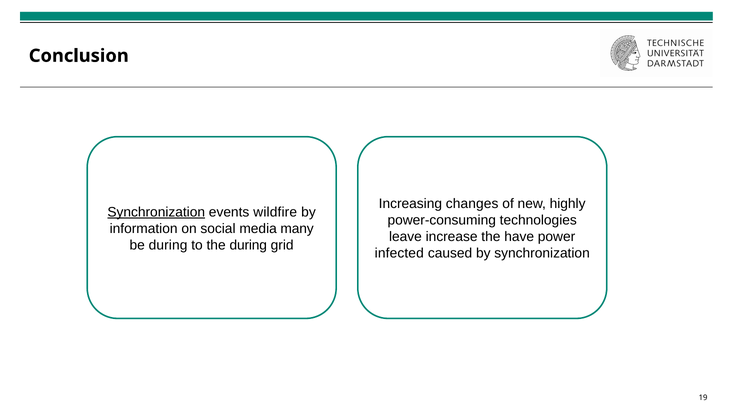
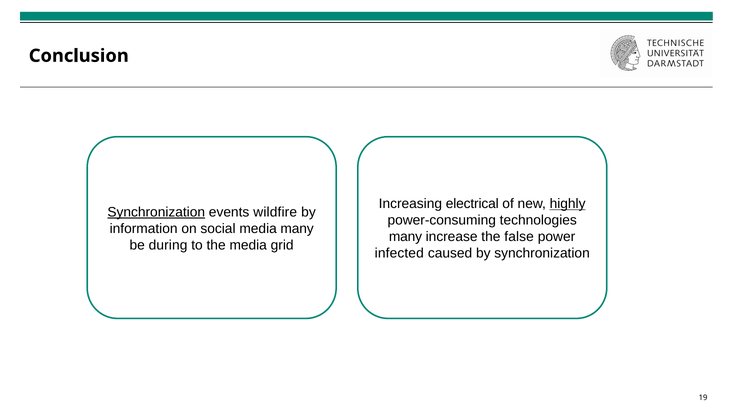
changes: changes -> electrical (472, 204)
highly underline: none -> present (568, 204)
leave: leave -> many (406, 237)
have: have -> false (519, 237)
the during: during -> media (248, 245)
